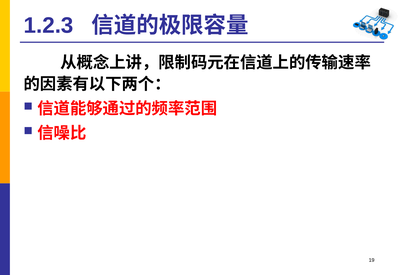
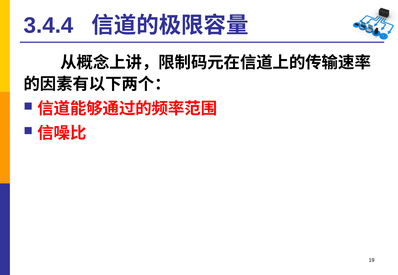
1.2.3: 1.2.3 -> 3.4.4 (49, 26)
